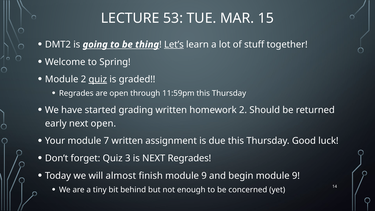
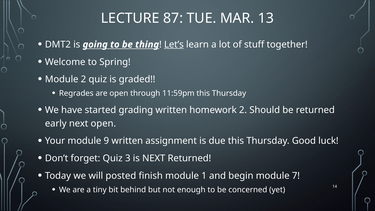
53: 53 -> 87 (173, 18)
15: 15 -> 13 (266, 18)
quiz underline: present -> none (98, 79)
7: 7 -> 9 (106, 141)
NEXT Regrades: Regrades -> Returned (189, 158)
almost: almost -> posted (121, 176)
finish module 9: 9 -> 1 (204, 176)
begin module 9: 9 -> 7 (296, 176)
